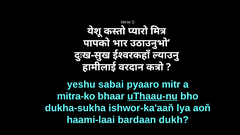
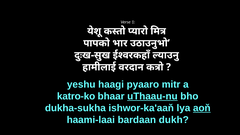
sabai: sabai -> haagi (111, 84)
mitra-ko: mitra-ko -> katro-ko (76, 96)
aoň underline: none -> present (202, 108)
